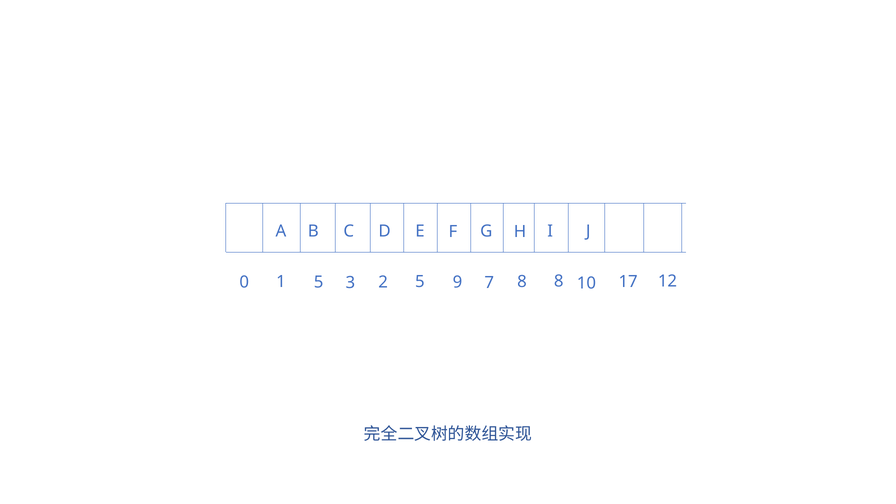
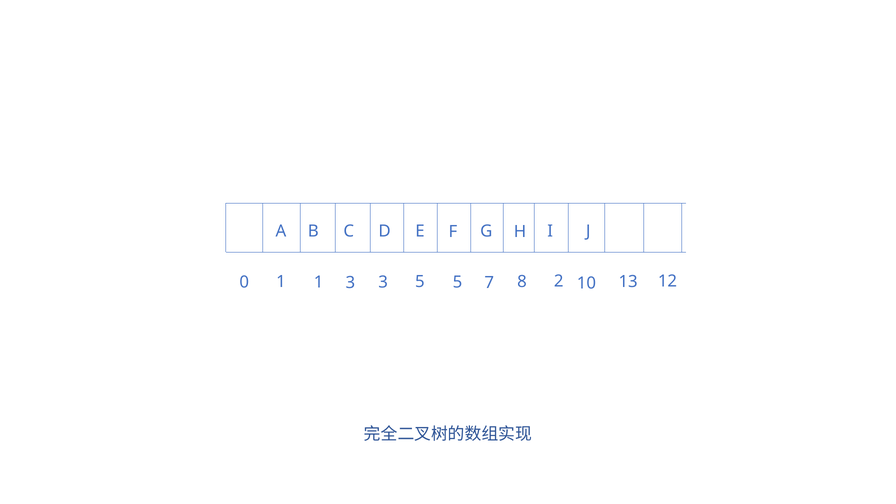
1 5: 5 -> 1 (319, 282)
3 2: 2 -> 3 (383, 282)
5 9: 9 -> 5 (457, 282)
8 8: 8 -> 2 (559, 281)
17: 17 -> 13 (628, 282)
